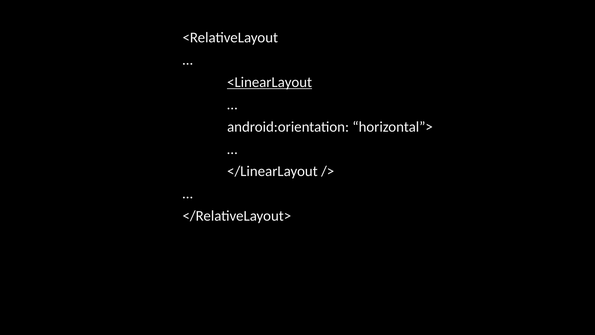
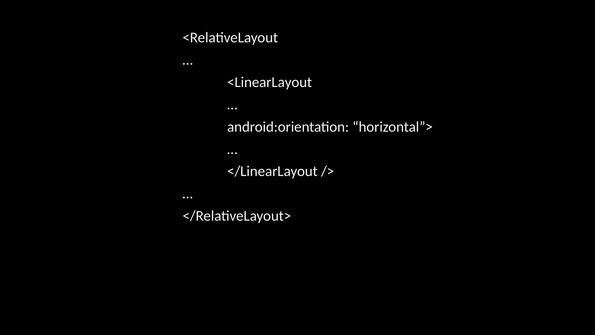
<LinearLayout underline: present -> none (270, 82)
